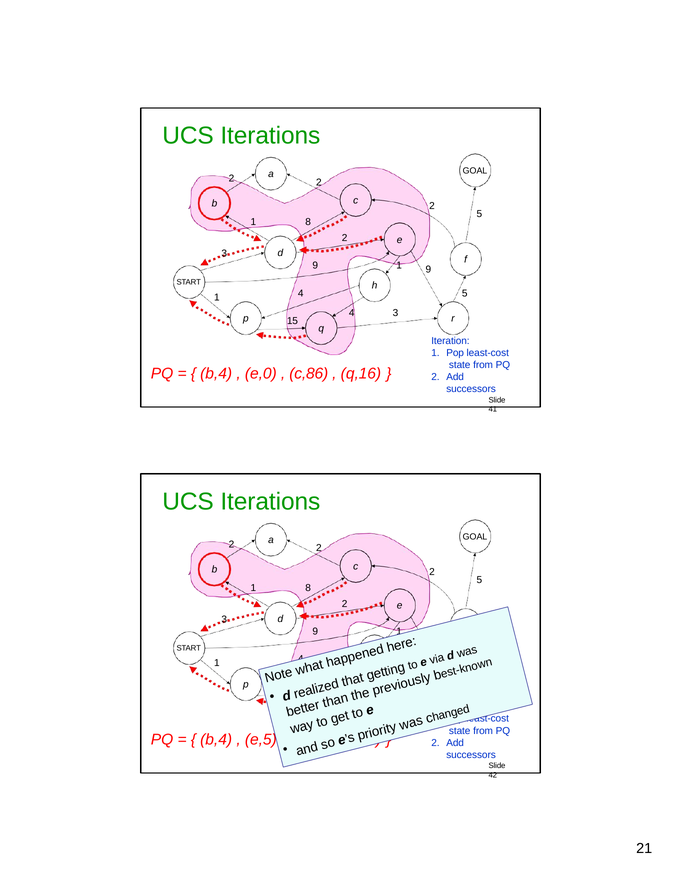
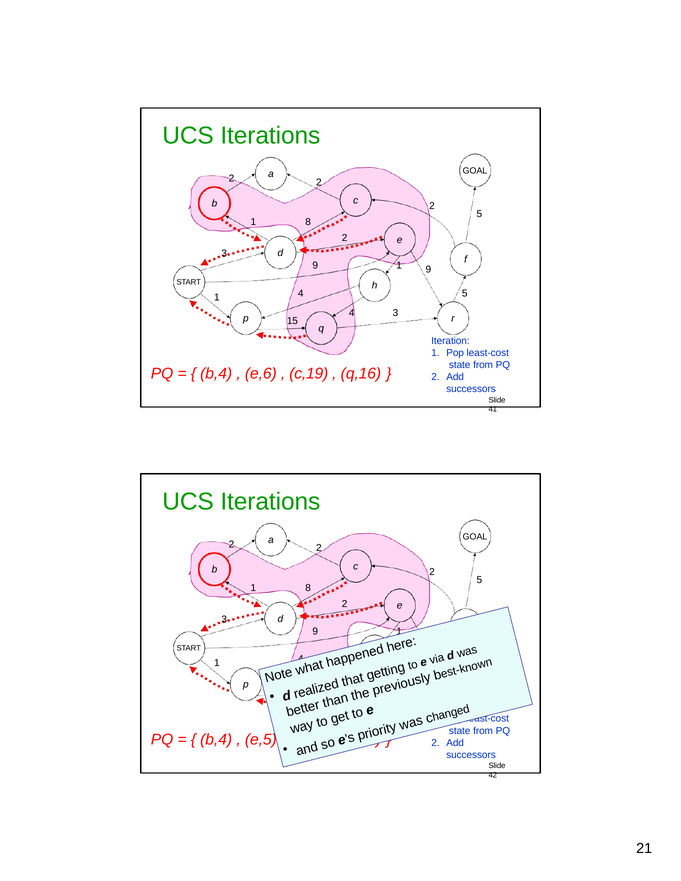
e,0: e,0 -> e,6 (261, 374)
c,86: c,86 -> c,19 (309, 374)
